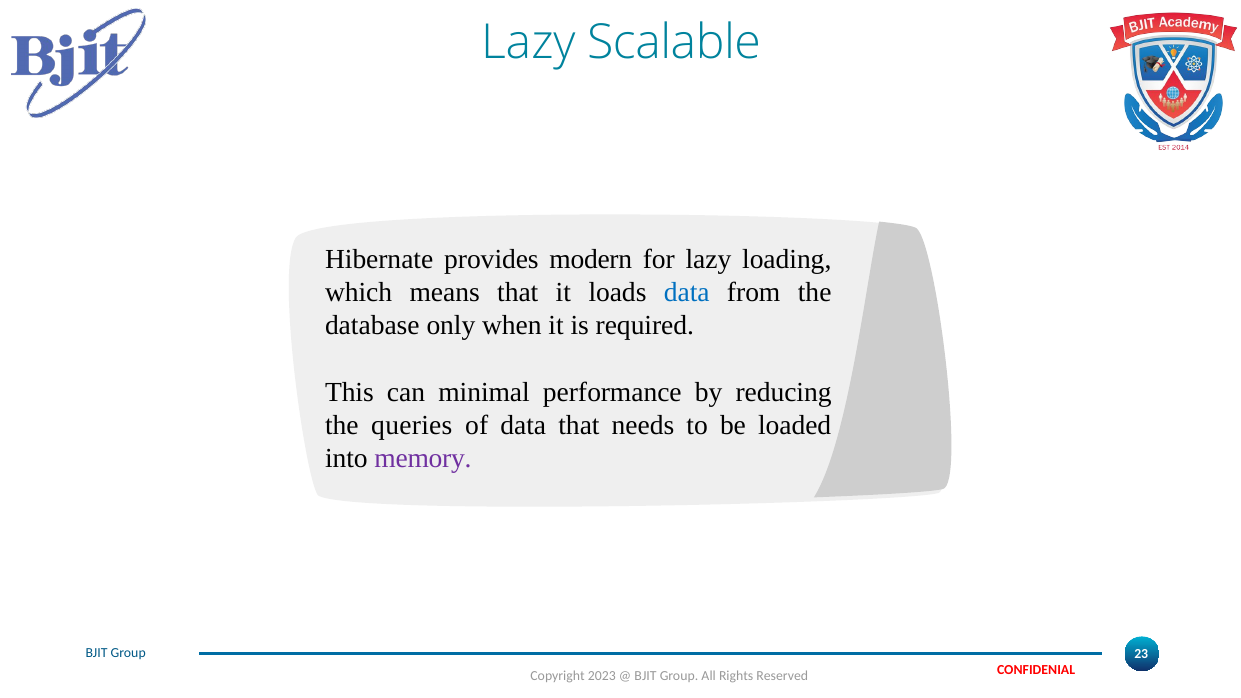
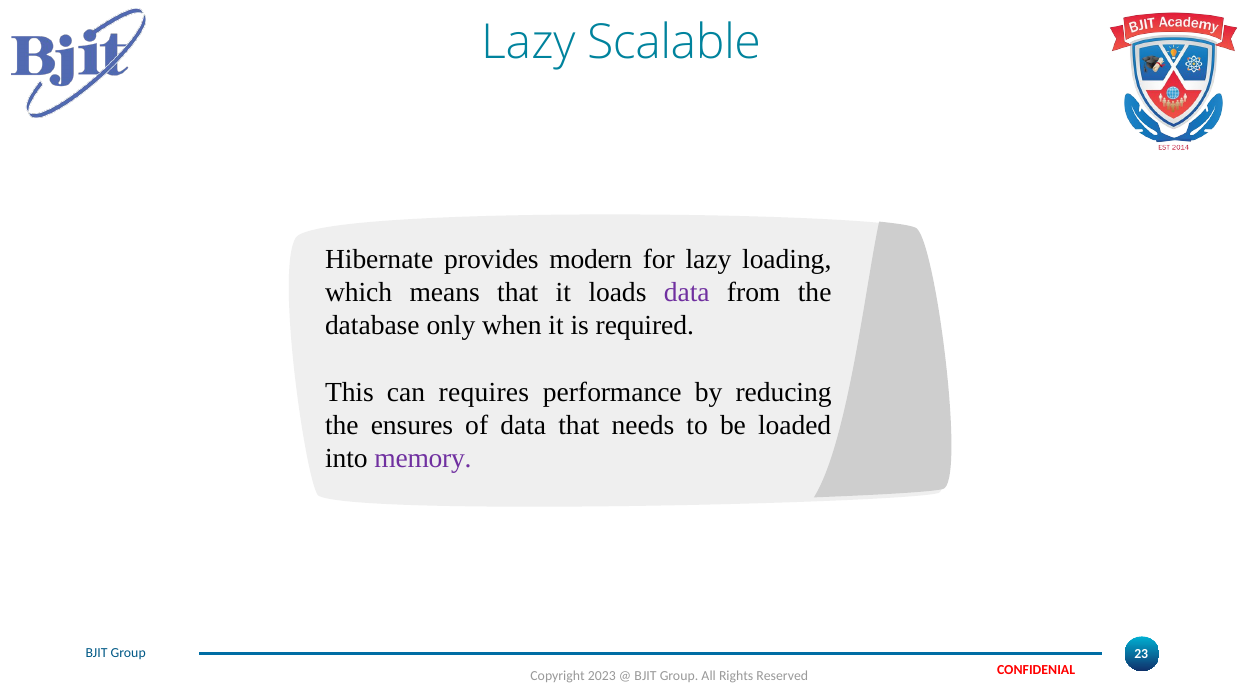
data colour: blue -> purple (687, 293)
minimal: minimal -> requires (484, 392)
queries: queries -> ensures (412, 425)
